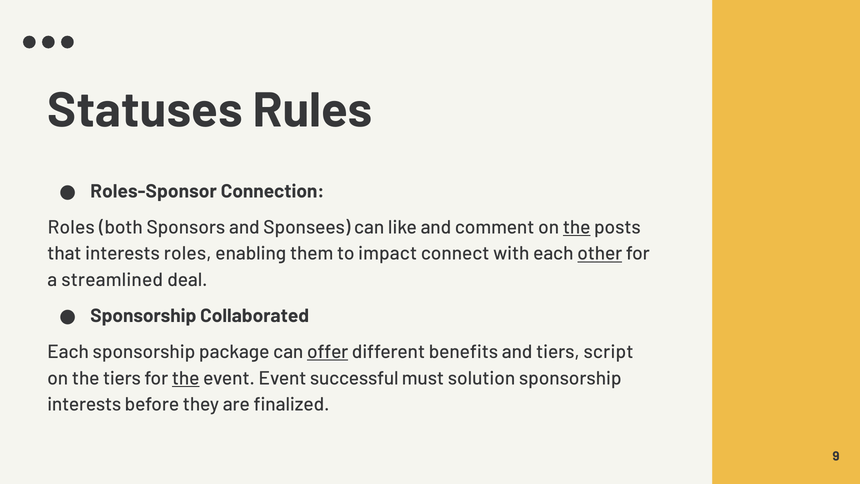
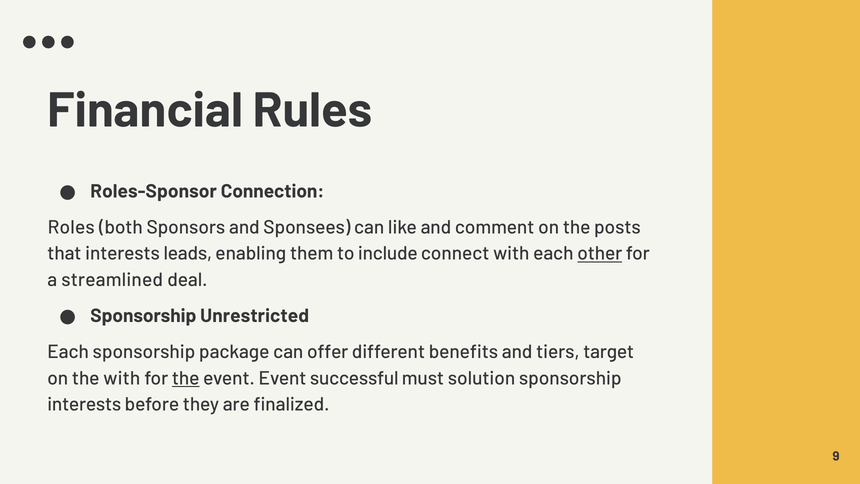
Statuses: Statuses -> Financial (145, 111)
the underline: present -> none (577, 227)
interests roles: roles -> leads (188, 254)
impact: impact -> include (388, 254)
Collaborated: Collaborated -> Unrestricted (255, 316)
offer underline: present -> none (328, 352)
script: script -> target (609, 352)
the tiers: tiers -> with (122, 378)
